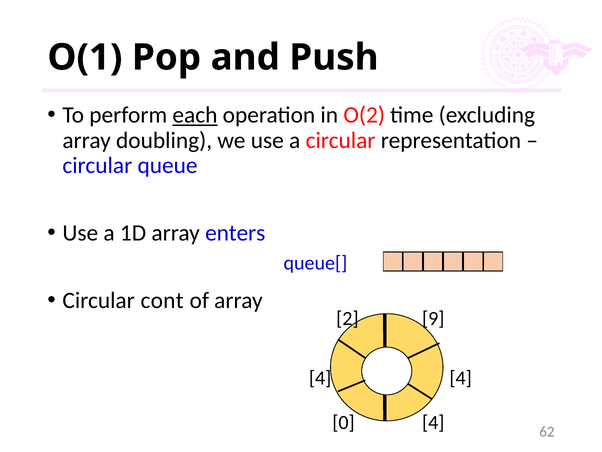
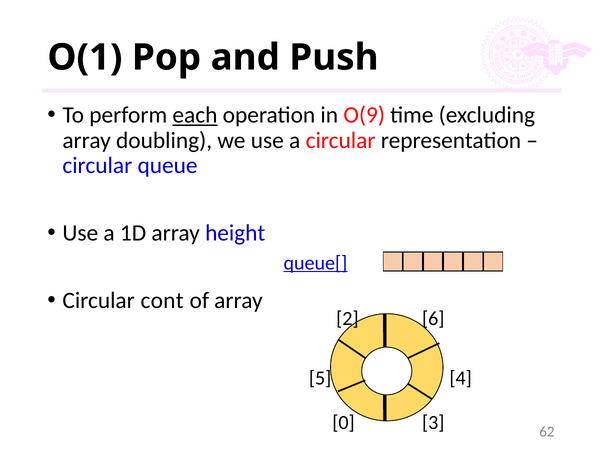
O(2: O(2 -> O(9 (364, 115)
enters: enters -> height (235, 233)
queue[ underline: none -> present (315, 263)
9: 9 -> 6 (433, 318)
4: 4 -> 5 (320, 378)
4: 4 -> 3 (433, 422)
